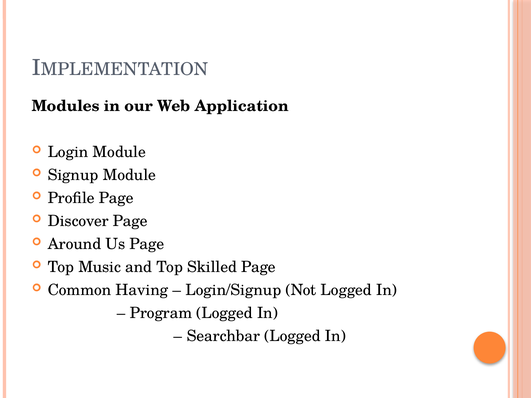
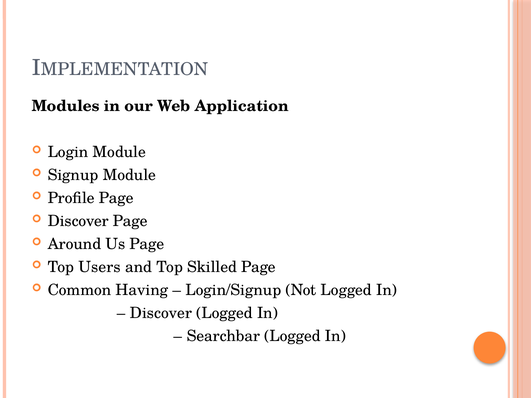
Music: Music -> Users (100, 267)
Program: Program -> Discover (161, 313)
